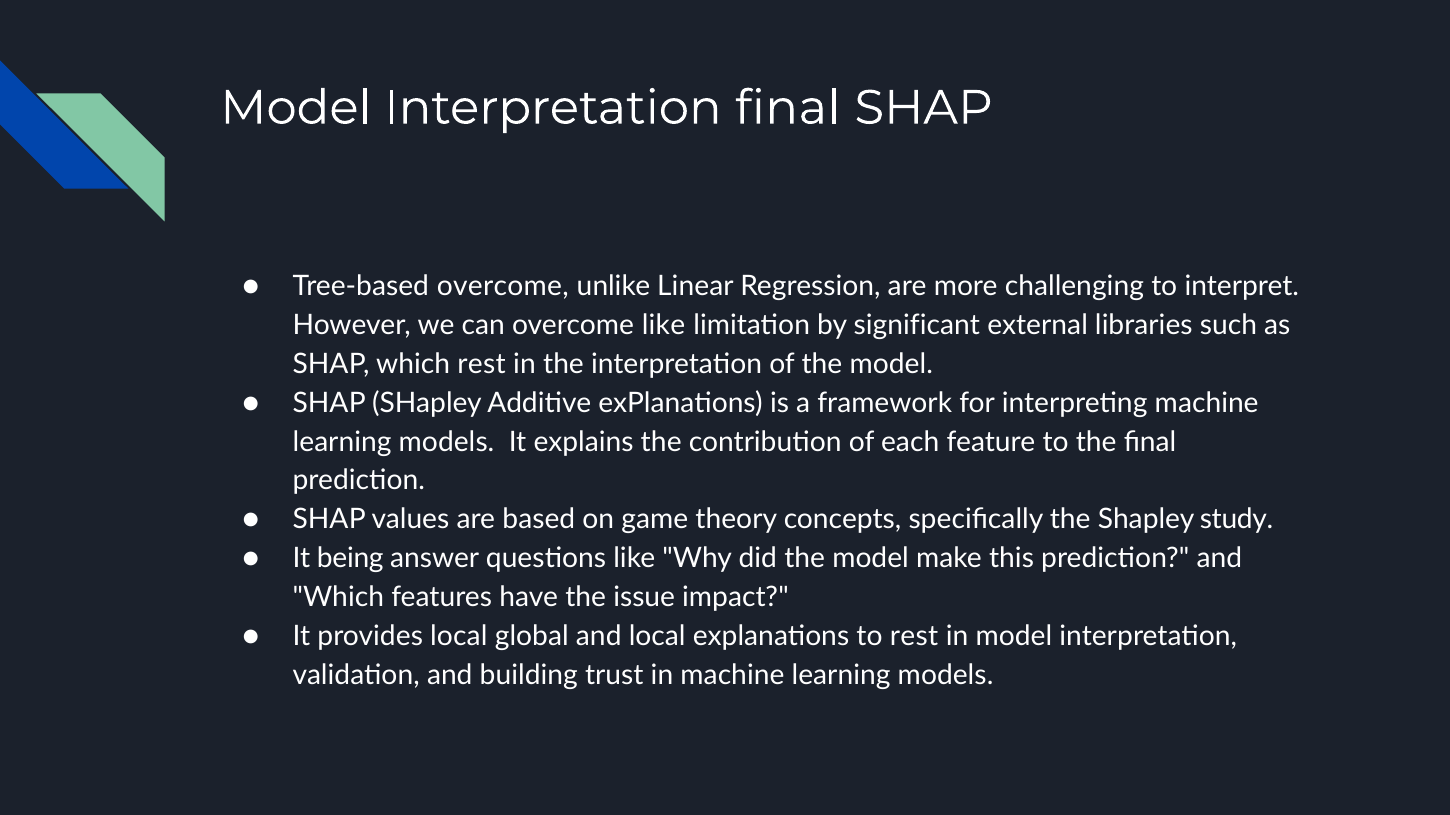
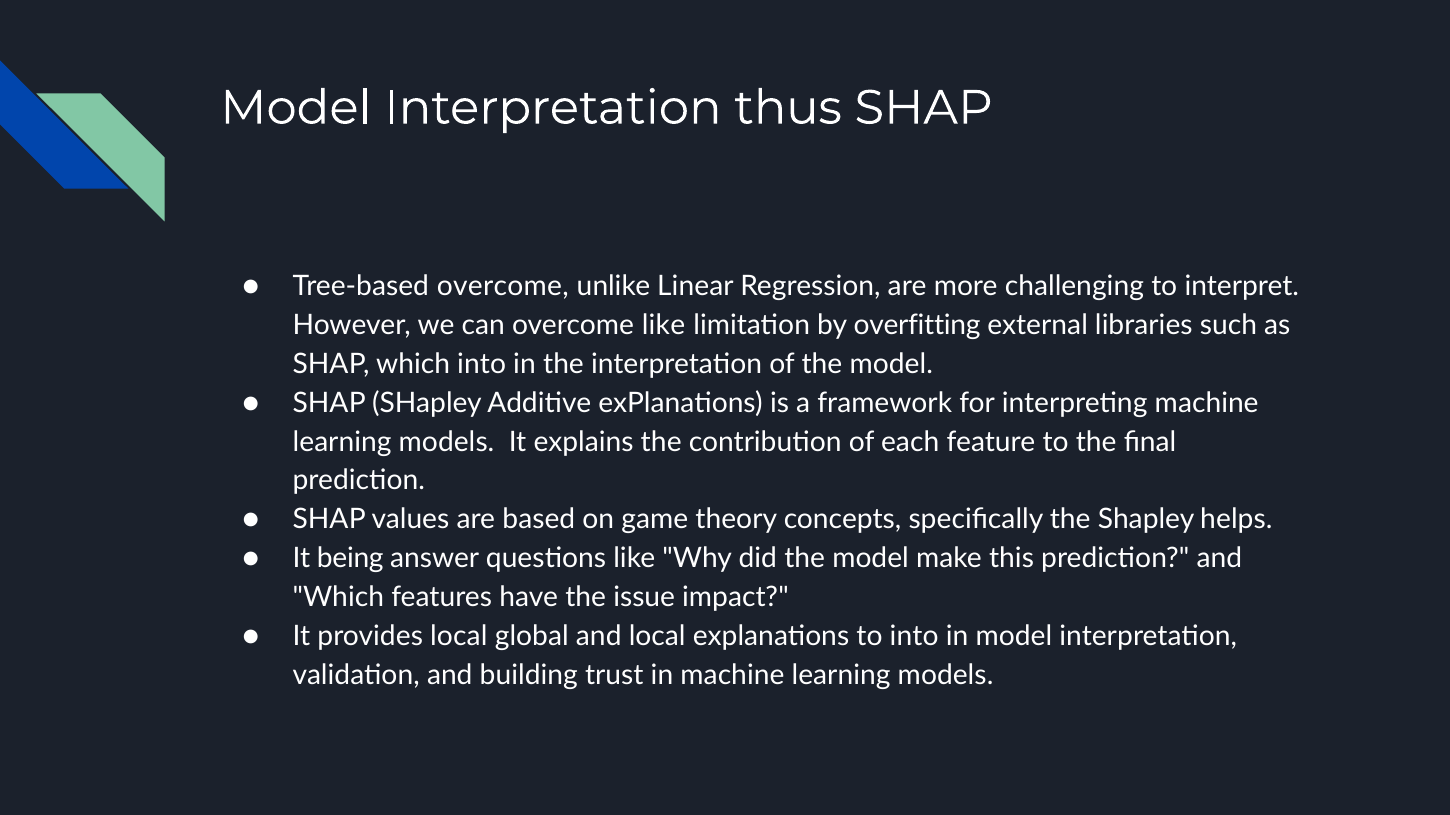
Interpretation final: final -> thus (788, 108)
significant: significant -> overfitting (917, 325)
which rest: rest -> into (482, 364)
study: study -> helps (1236, 520)
to rest: rest -> into (914, 636)
